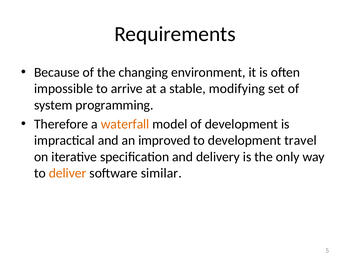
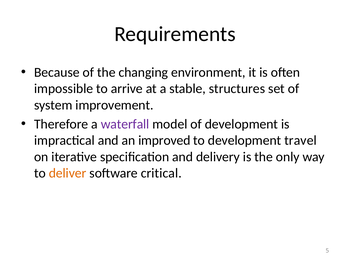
modifying: modifying -> structures (237, 88)
programming: programming -> improvement (114, 105)
waterfall colour: orange -> purple (125, 124)
similar: similar -> critical (161, 173)
